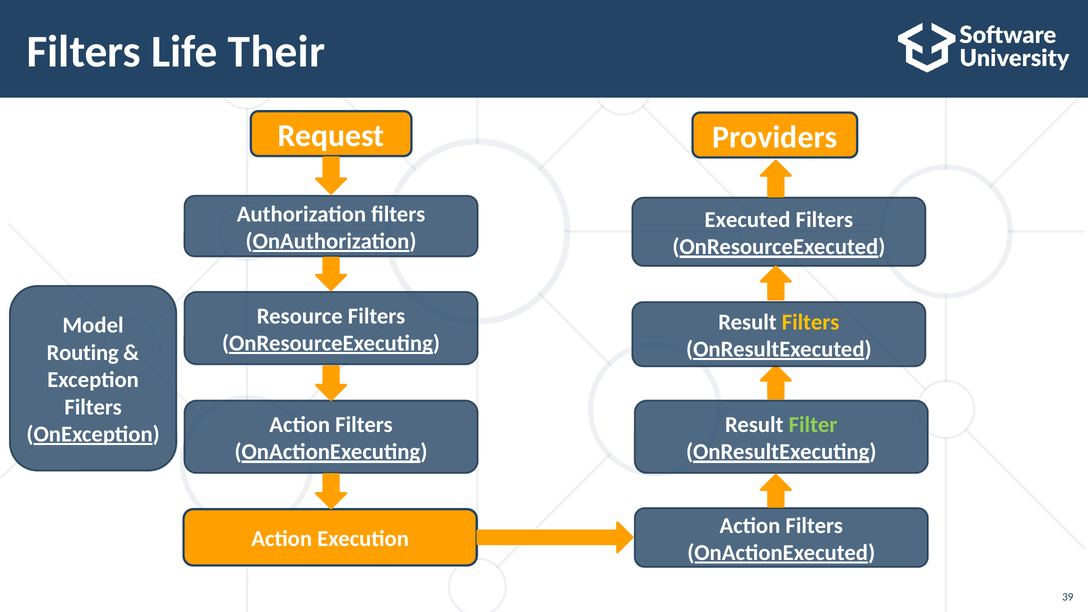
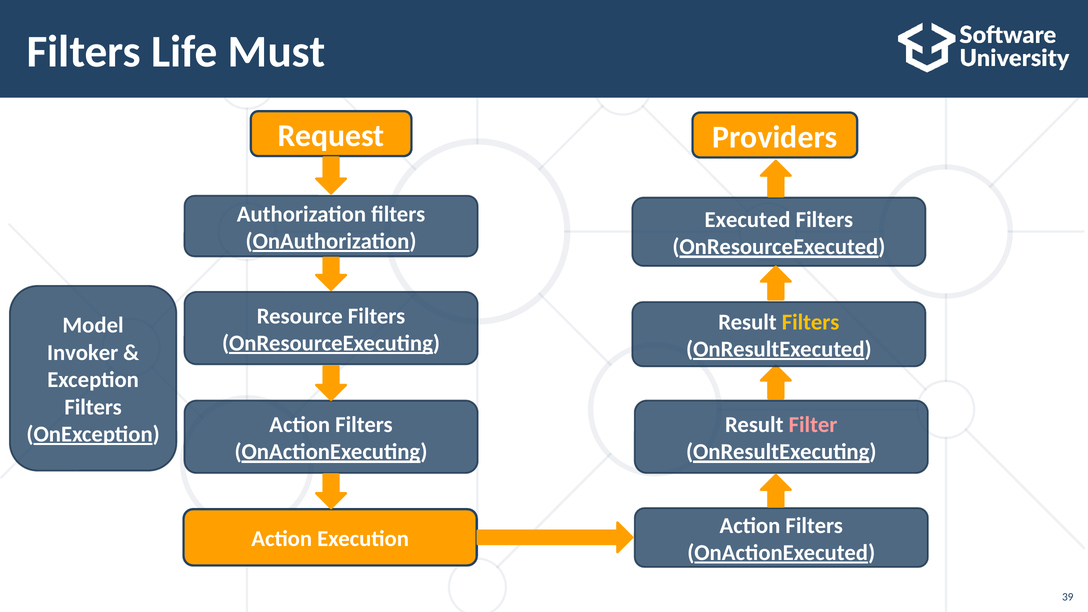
Their: Their -> Must (277, 52)
Routing: Routing -> Invoker (83, 353)
Filter colour: light green -> pink (813, 425)
